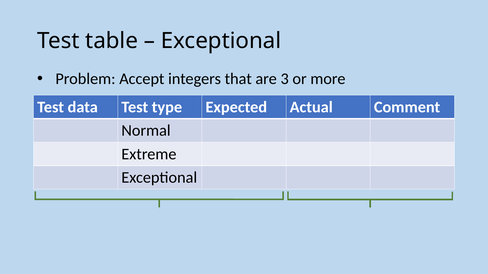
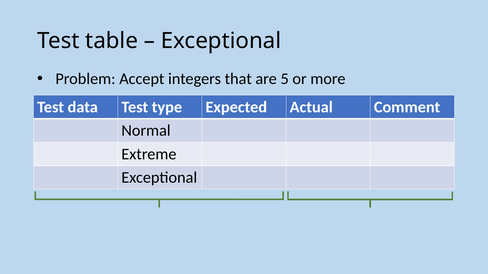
3: 3 -> 5 (285, 79)
